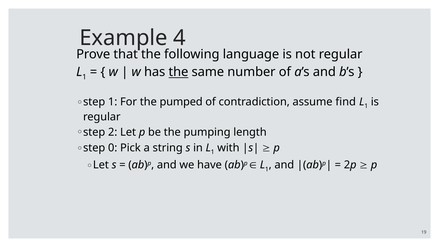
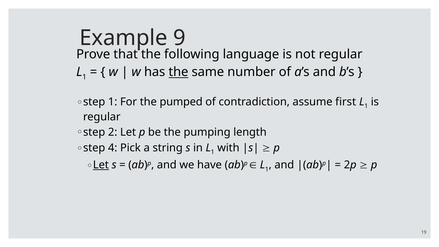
4: 4 -> 9 (180, 38)
find: find -> first (346, 102)
0: 0 -> 4 (113, 148)
Let underline: none -> present (101, 165)
